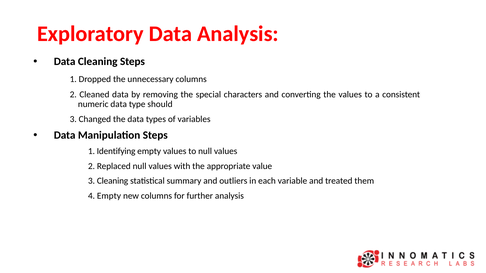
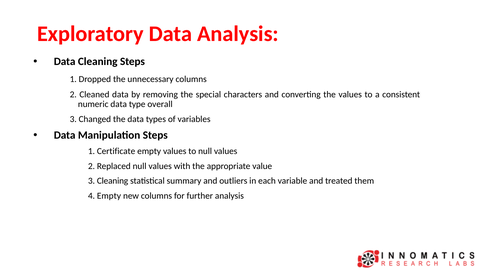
should: should -> overall (160, 104)
Identifying: Identifying -> Certificate (116, 151)
